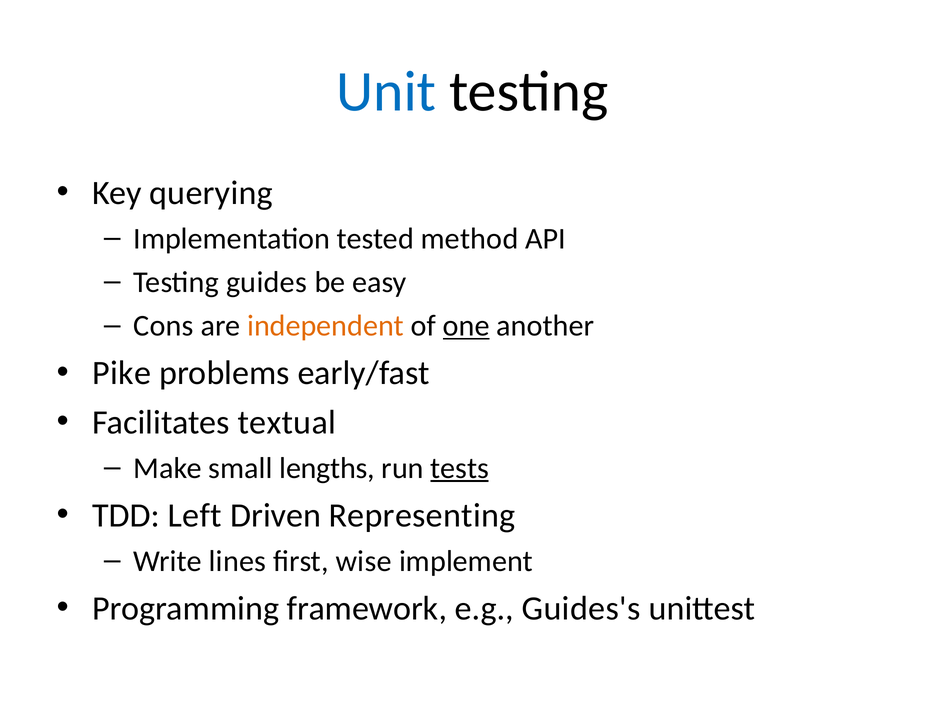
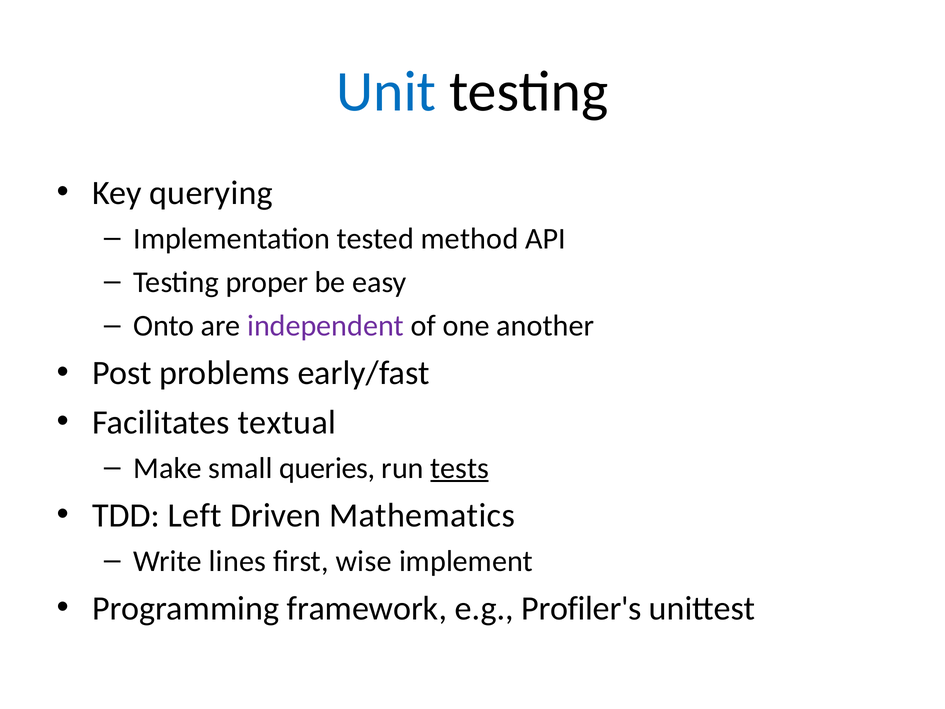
guides: guides -> proper (267, 282)
Cons: Cons -> Onto (164, 326)
independent colour: orange -> purple (326, 326)
one underline: present -> none (466, 326)
Pike: Pike -> Post (122, 373)
lengths: lengths -> queries (327, 468)
Representing: Representing -> Mathematics (422, 515)
Guides's: Guides's -> Profiler's (581, 608)
